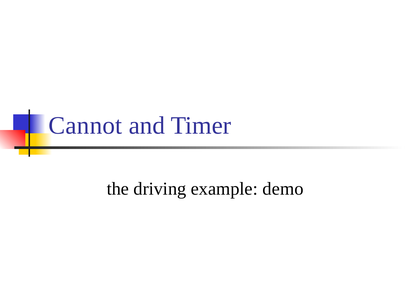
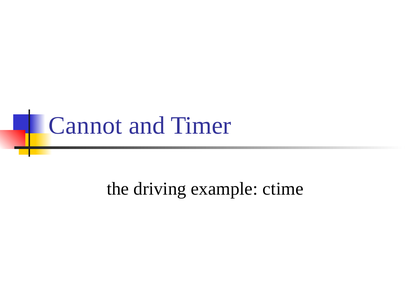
demo: demo -> ctime (283, 189)
